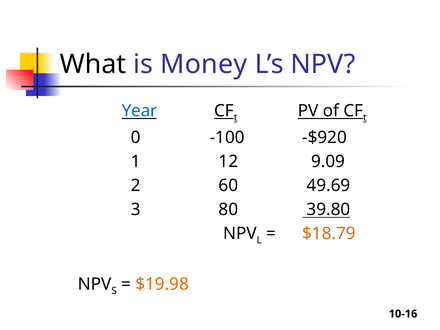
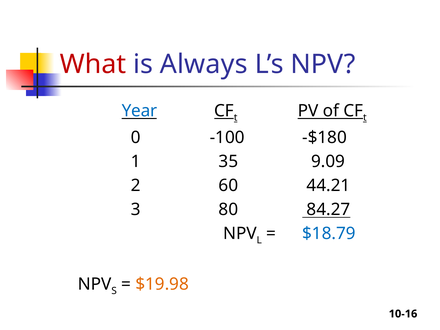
What colour: black -> red (93, 64)
Money: Money -> Always (204, 64)
-$920: -$920 -> -$180 (325, 138)
12: 12 -> 35 (228, 162)
49.69: 49.69 -> 44.21 (329, 186)
39.80: 39.80 -> 84.27 (328, 209)
$18.79 colour: orange -> blue (329, 233)
